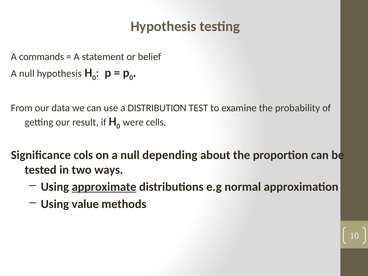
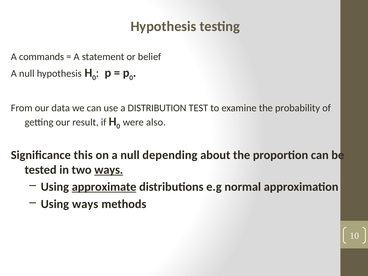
cells: cells -> also (156, 122)
cols: cols -> this (83, 155)
ways underline: none -> present (109, 170)
Using value: value -> ways (85, 204)
